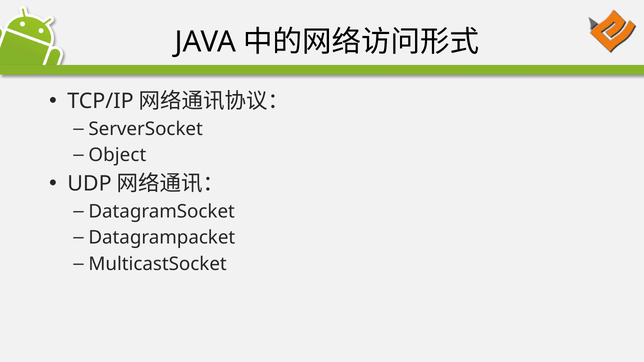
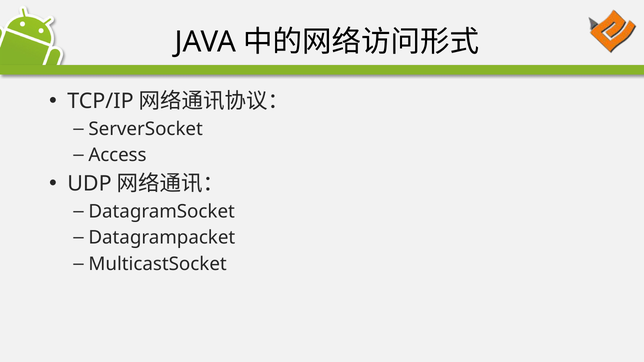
Object: Object -> Access (117, 155)
